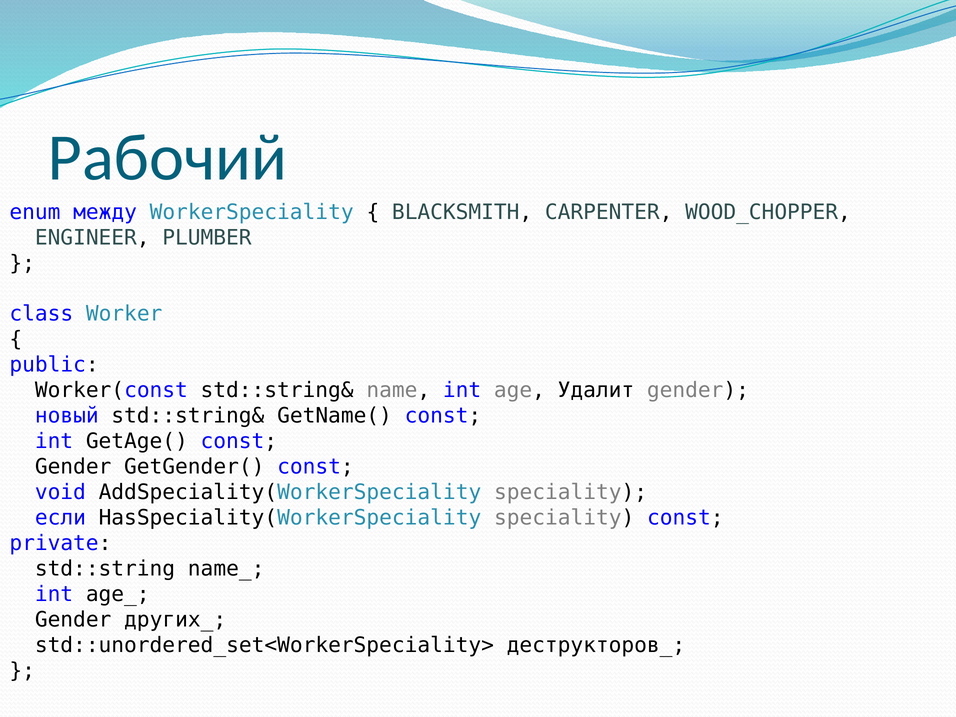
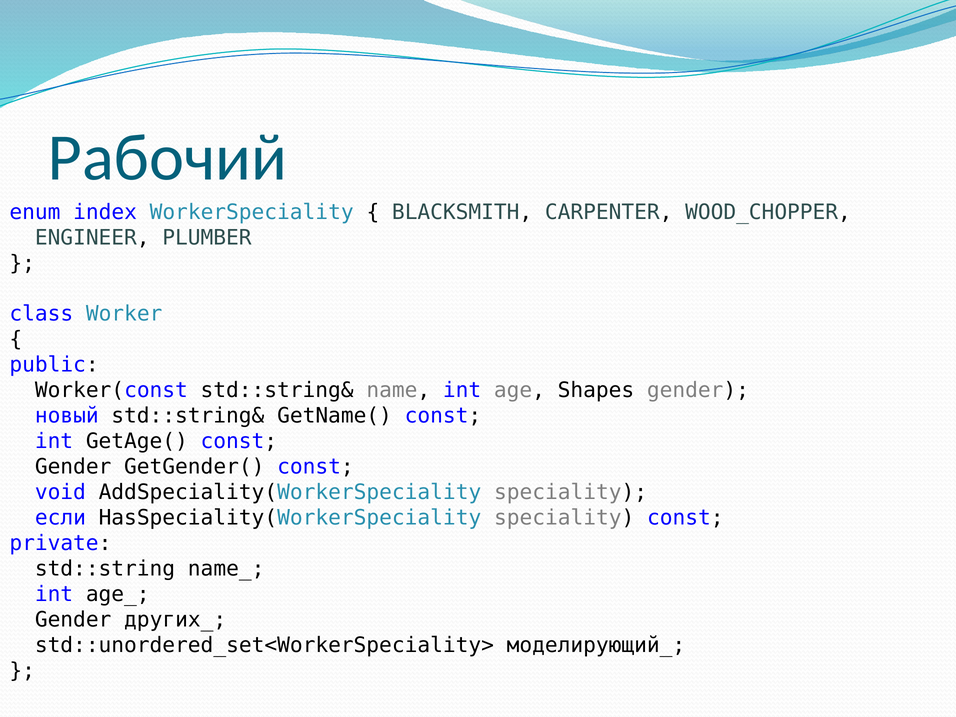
между: между -> index (105, 212)
Удалит: Удалит -> Shapes (596, 390)
деструкторов_: деструкторов_ -> моделирующий_ (596, 645)
